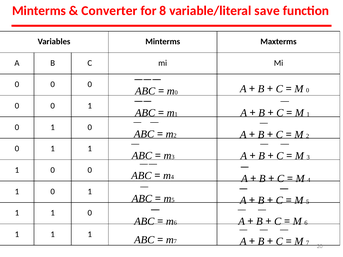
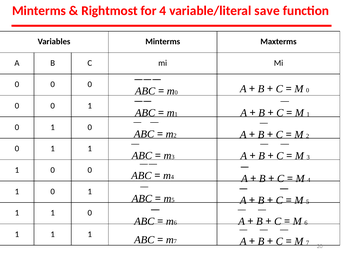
Converter: Converter -> Rightmost (109, 11)
for 8: 8 -> 4 (163, 11)
